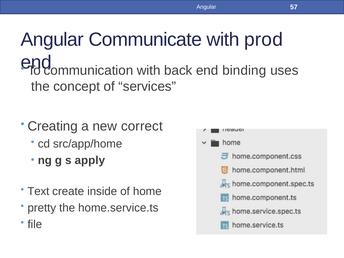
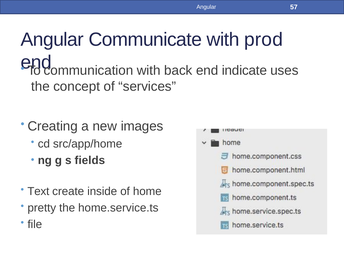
binding: binding -> indicate (244, 71)
correct: correct -> images (142, 126)
apply: apply -> fields (90, 160)
